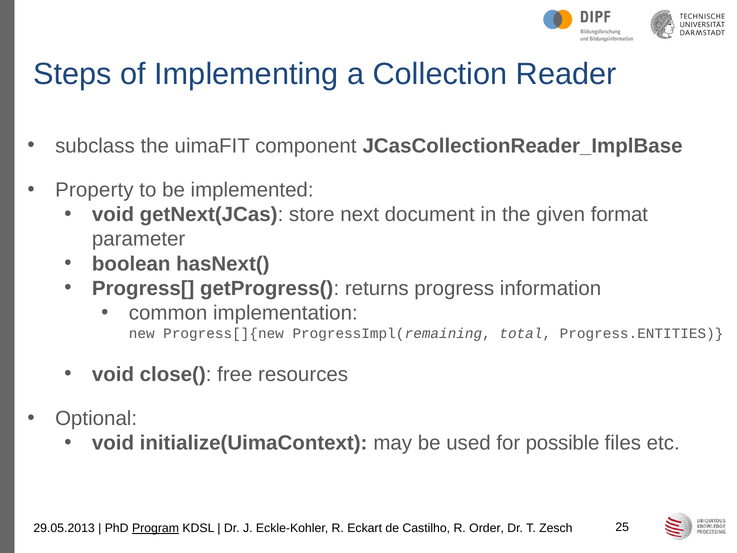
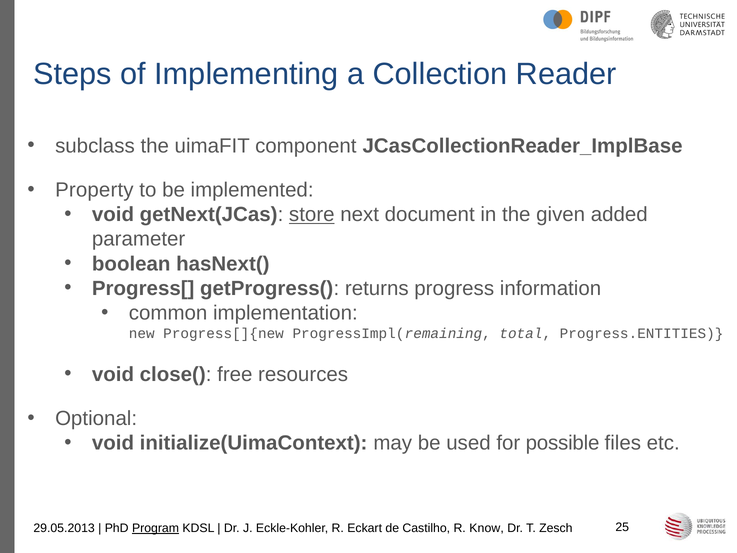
store underline: none -> present (312, 214)
format: format -> added (619, 214)
Order: Order -> Know (487, 528)
